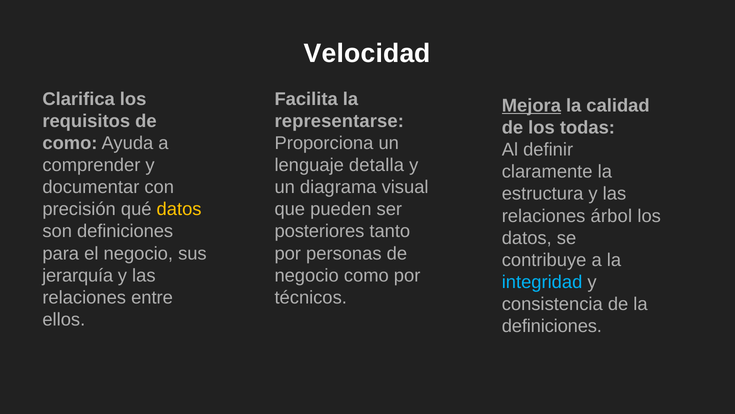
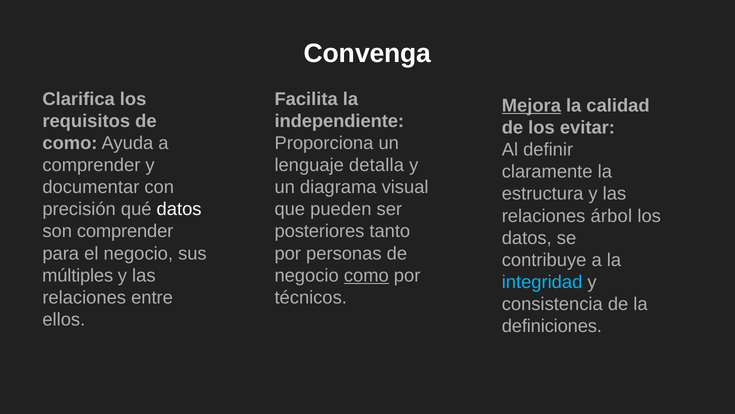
Velocidad: Velocidad -> Convenga (367, 54)
representarse: representarse -> independiente (339, 121)
todas: todas -> evitar (587, 128)
datos colour: yellow -> white (179, 209)
son definiciones: definiciones -> comprender (125, 231)
jerarquía: jerarquía -> múltiples (78, 275)
como underline: none -> present (366, 275)
